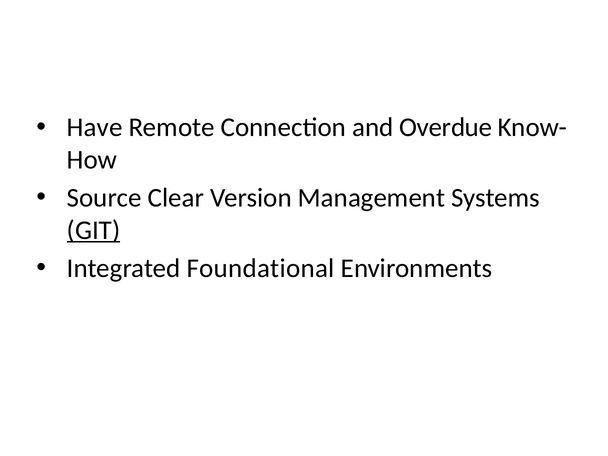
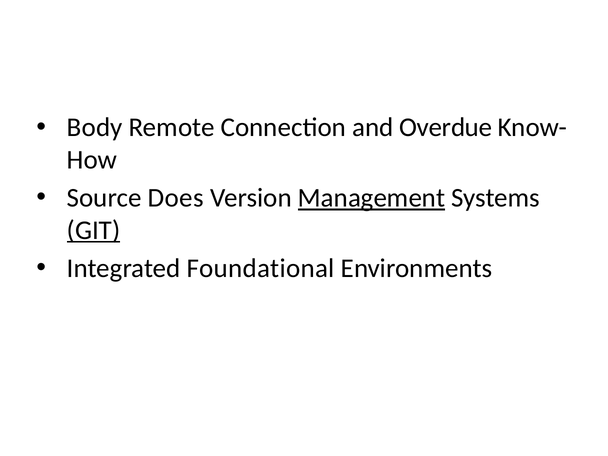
Have: Have -> Body (95, 128)
Clear: Clear -> Does (176, 198)
Management underline: none -> present (372, 198)
